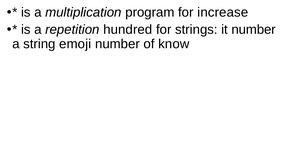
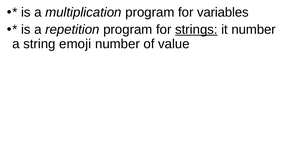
increase: increase -> variables (223, 12)
repetition hundred: hundred -> program (128, 30)
strings underline: none -> present (196, 30)
know: know -> value (174, 44)
